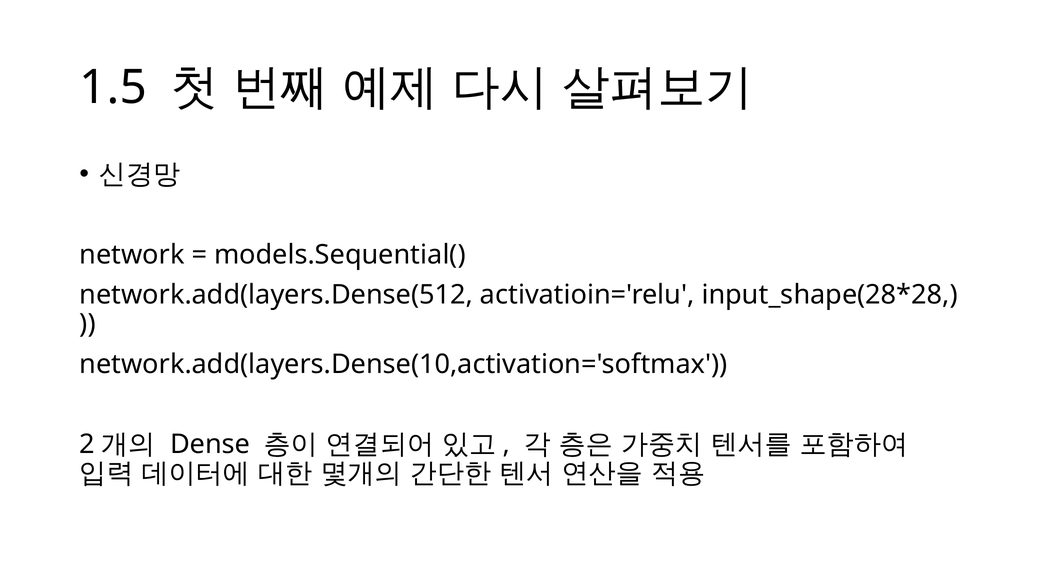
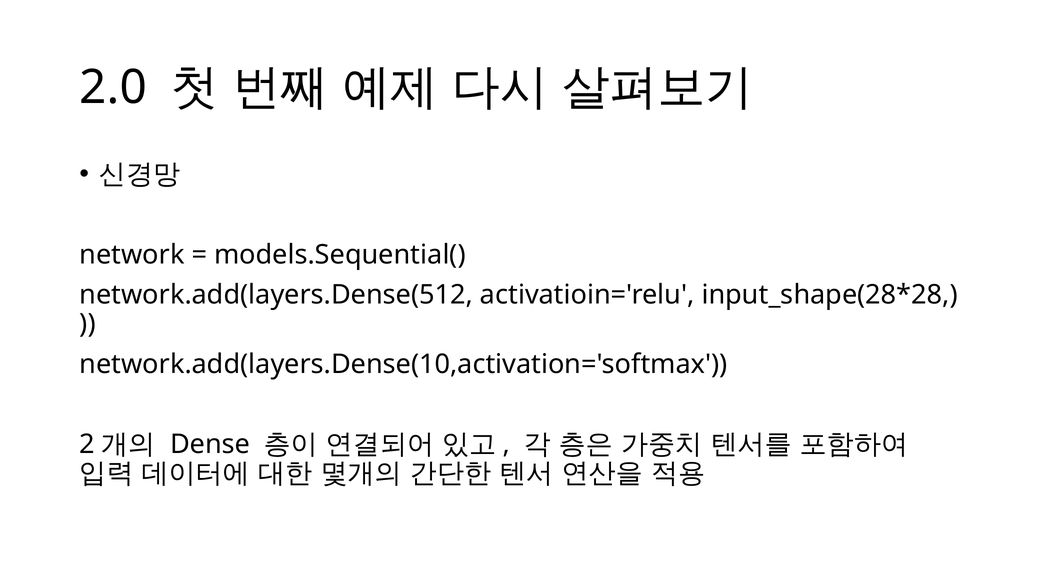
1.5: 1.5 -> 2.0 (113, 88)
